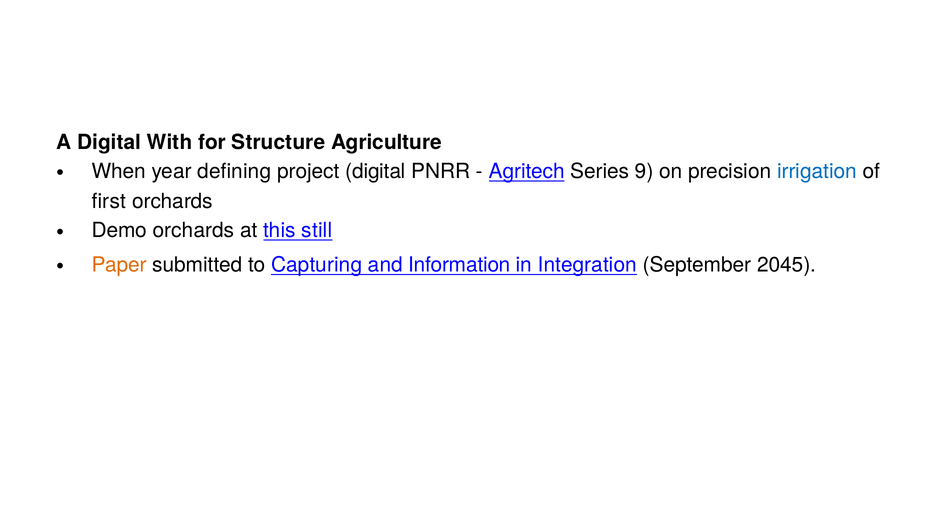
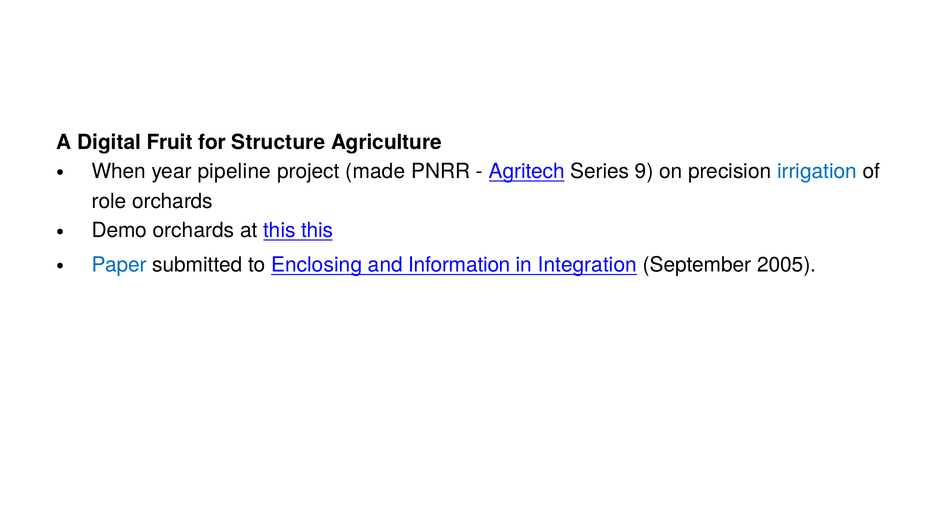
With: With -> Fruit (170, 142)
defining: defining -> pipeline (234, 171)
project digital: digital -> made (375, 171)
first: first -> role (109, 201)
this still: still -> this (317, 230)
Paper colour: orange -> blue (119, 265)
Capturing: Capturing -> Enclosing (317, 265)
2045: 2045 -> 2005 (787, 265)
